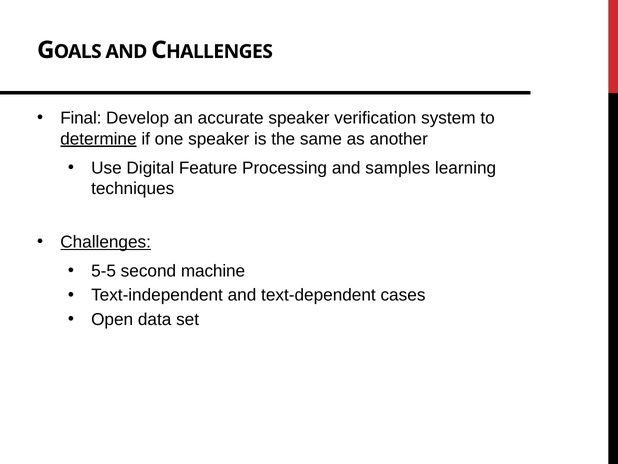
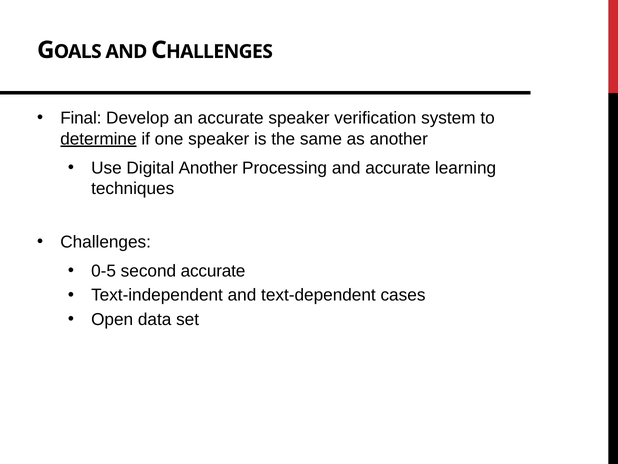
Digital Feature: Feature -> Another (208, 168)
and samples: samples -> accurate (398, 168)
Challenges underline: present -> none (106, 242)
5-5: 5-5 -> 0-5 (104, 271)
second machine: machine -> accurate (213, 271)
